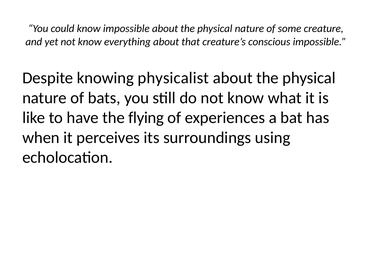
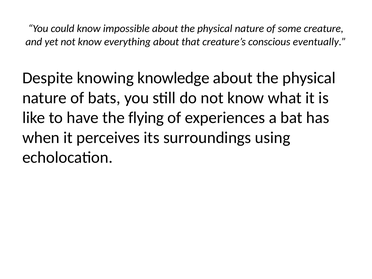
conscious impossible: impossible -> eventually (320, 42)
physicalist: physicalist -> knowledge (173, 78)
